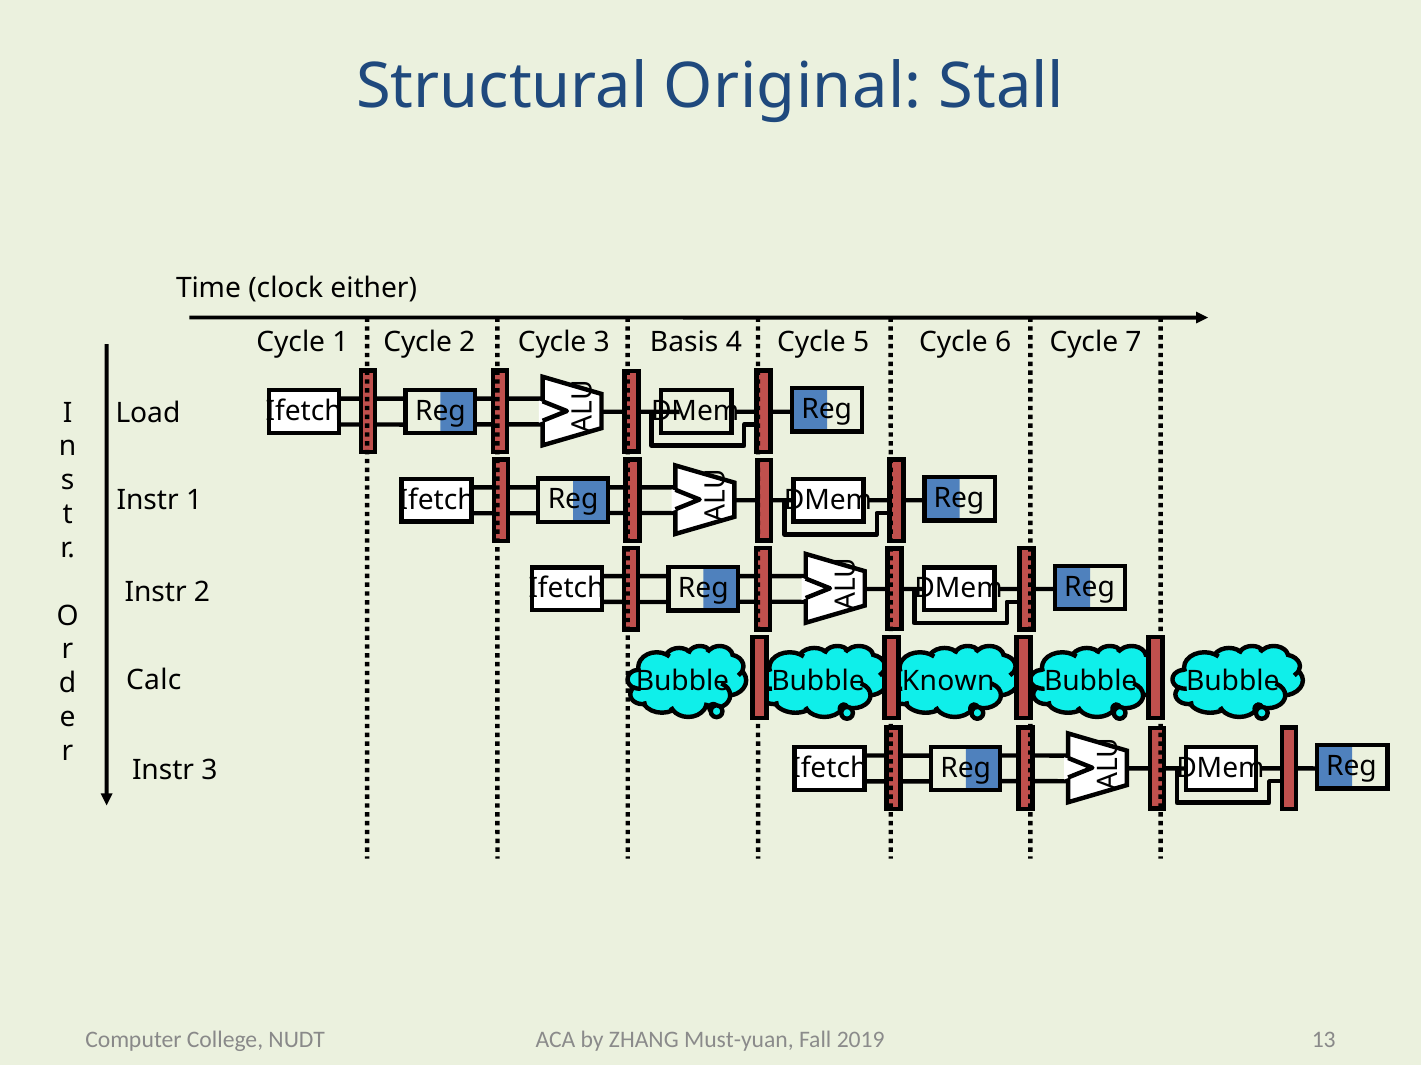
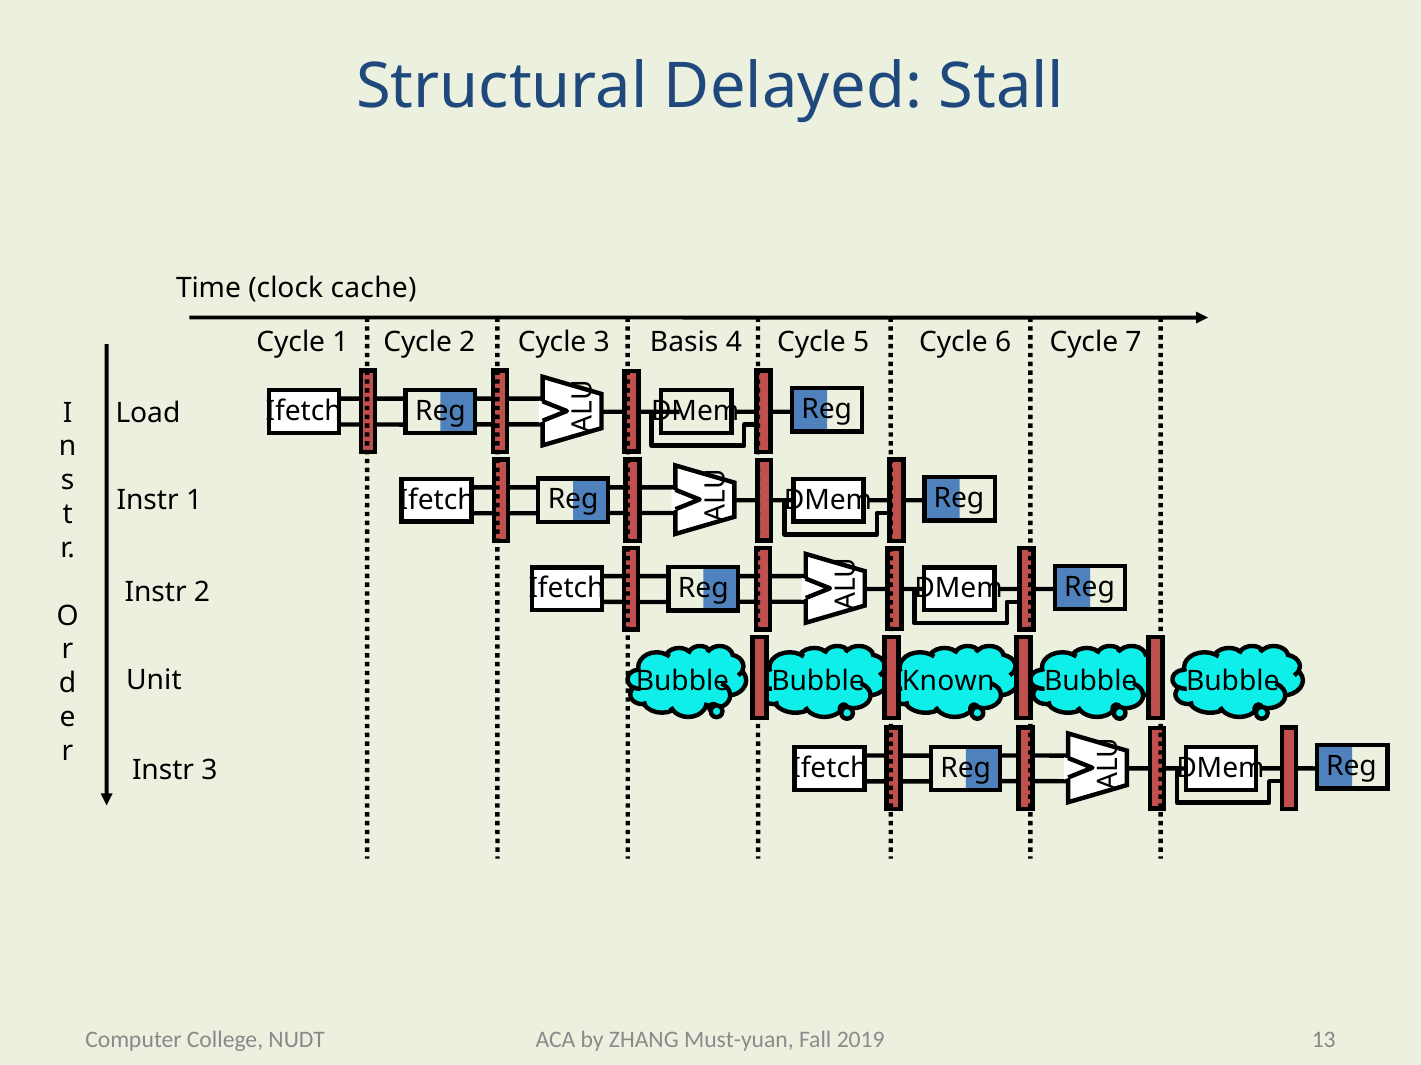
Original: Original -> Delayed (793, 87)
either: either -> cache (374, 289)
Calc: Calc -> Unit (154, 680)
